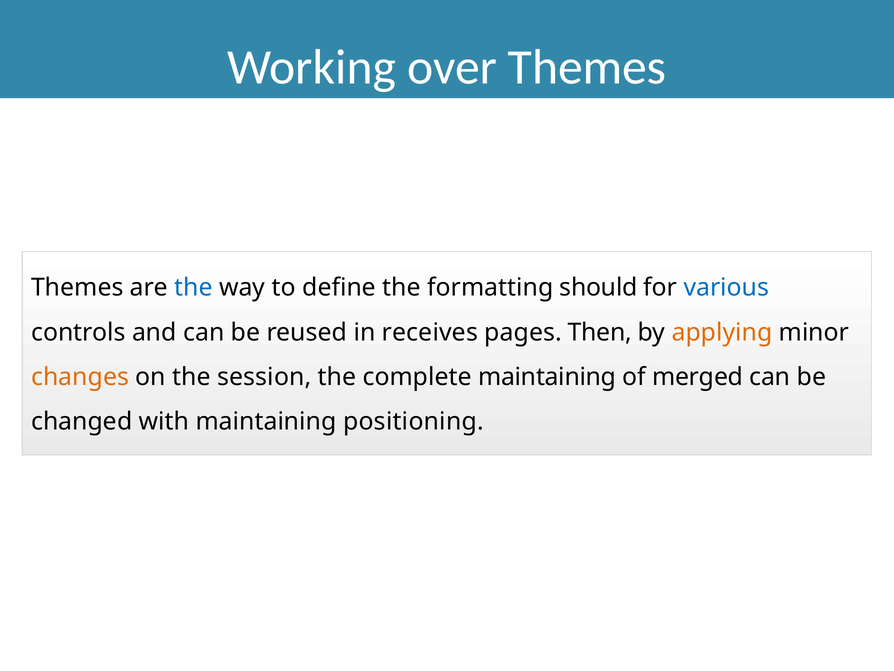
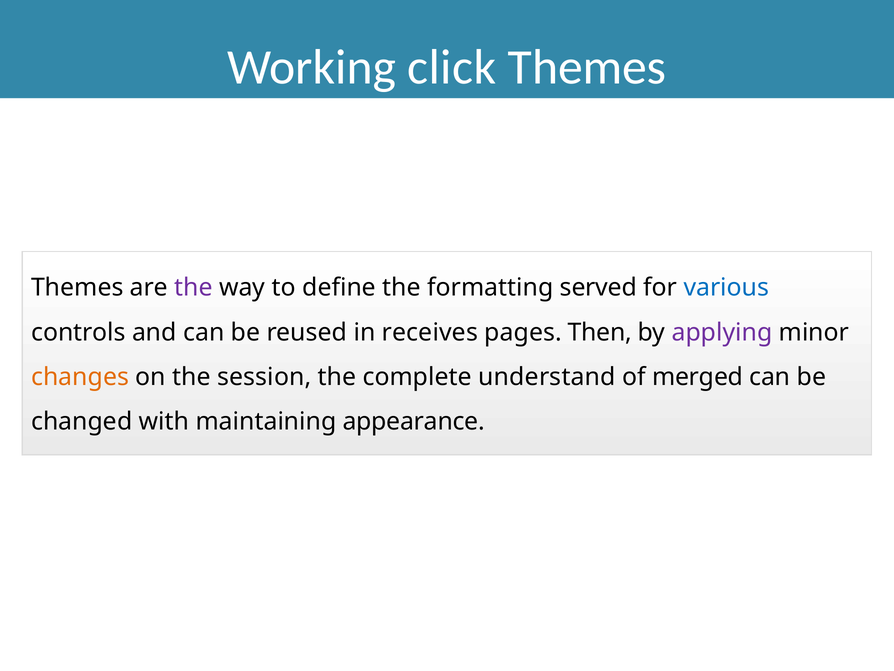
over: over -> click (452, 67)
the colour: blue -> purple (193, 287)
should: should -> served (598, 287)
applying colour: orange -> purple (722, 332)
complete maintaining: maintaining -> understand (547, 377)
positioning: positioning -> appearance (414, 421)
